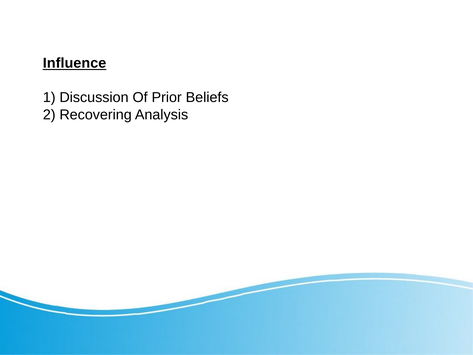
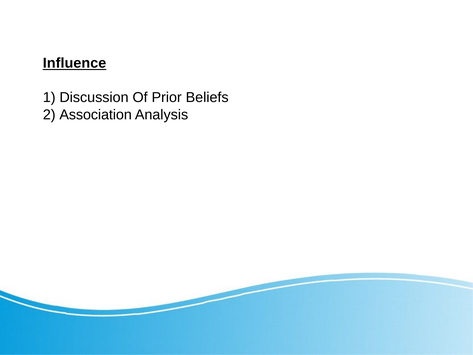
Recovering: Recovering -> Association (96, 115)
